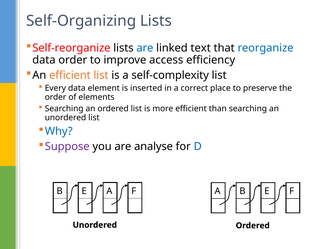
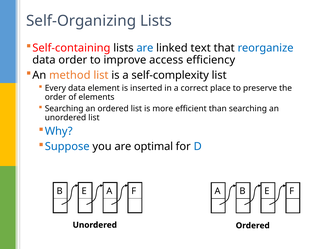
Self-reorganize: Self-reorganize -> Self-containing (71, 48)
An efficient: efficient -> method (70, 75)
Suppose colour: purple -> blue (67, 147)
analyse: analyse -> optimal (154, 147)
